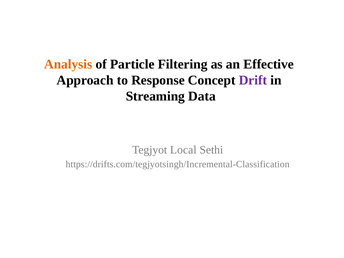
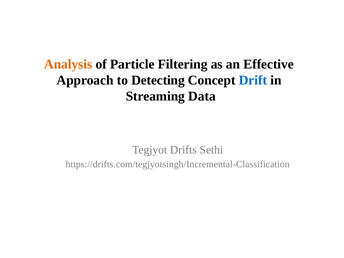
Response: Response -> Detecting (158, 80)
Drift colour: purple -> blue (253, 80)
Local: Local -> Drifts (183, 150)
